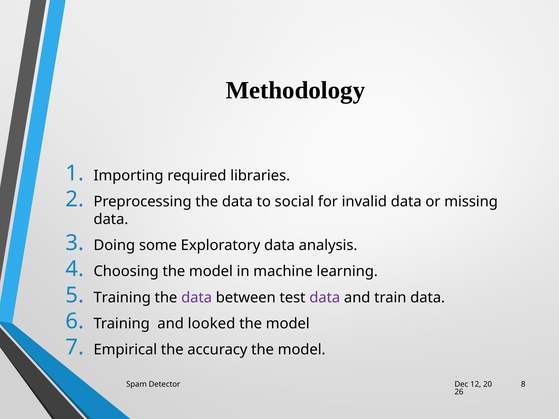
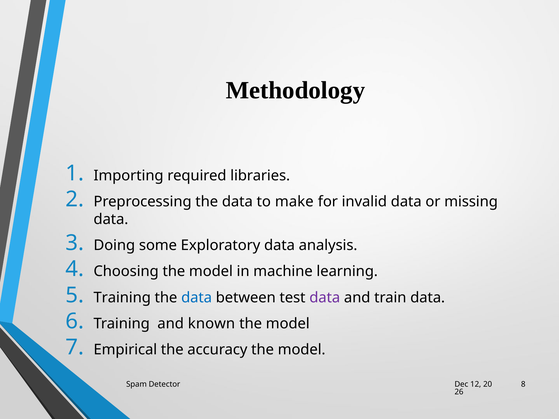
social: social -> make (294, 202)
data colour: purple -> blue (197, 298)
looked: looked -> known (212, 324)
